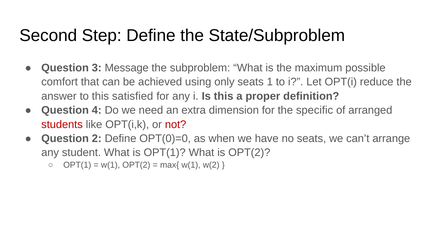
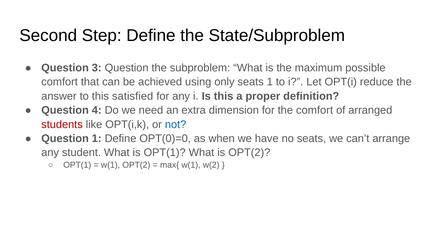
3 Message: Message -> Question (127, 68)
the specific: specific -> comfort (315, 110)
not colour: red -> blue (176, 124)
Question 2: 2 -> 1 (97, 138)
